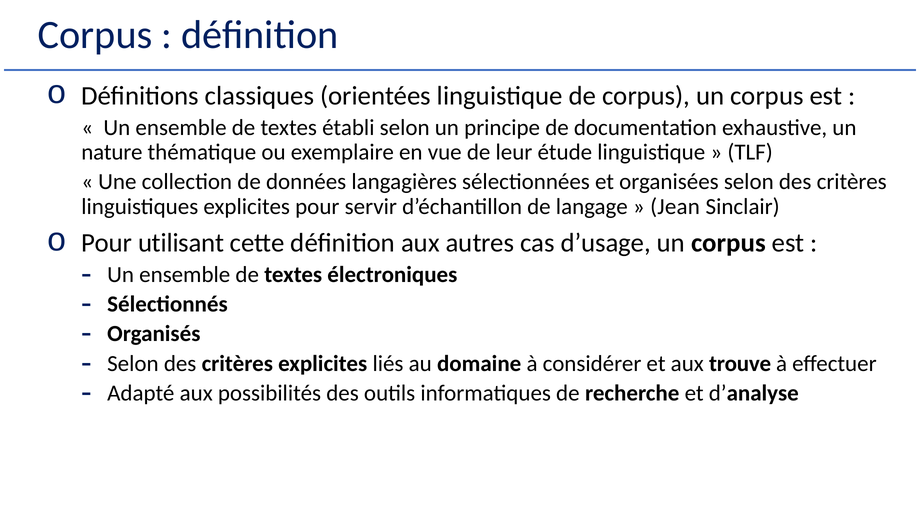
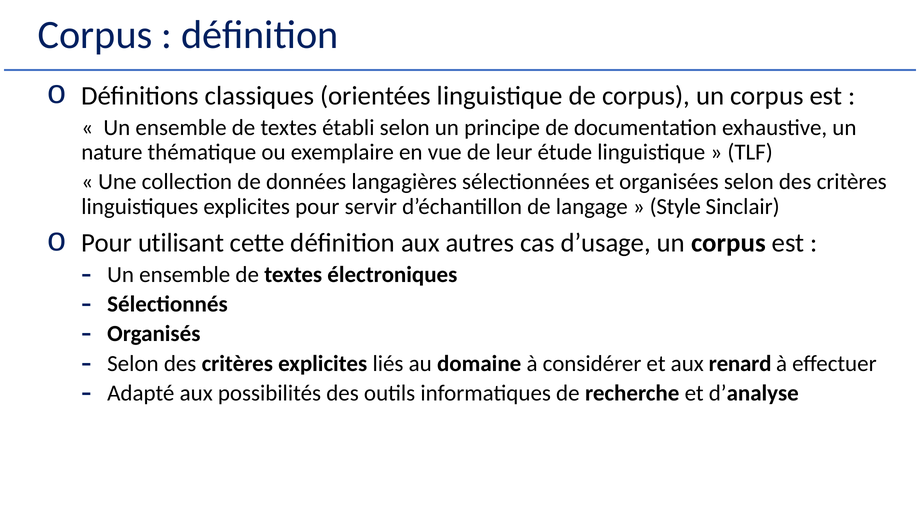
Jean: Jean -> Style (675, 207)
trouve: trouve -> renard (740, 364)
